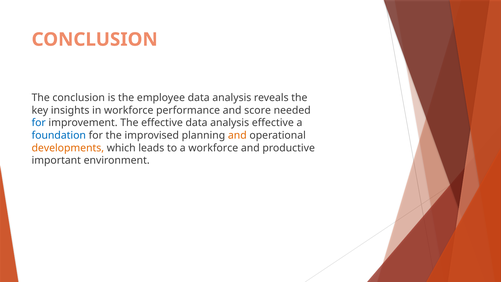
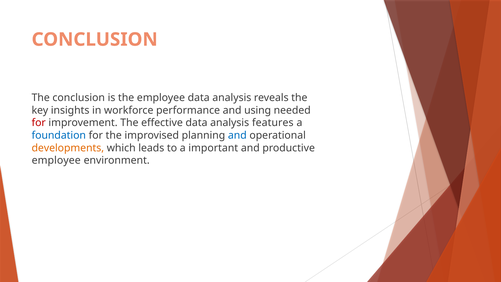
score: score -> using (258, 110)
for colour: blue -> red (39, 123)
analysis effective: effective -> features (273, 123)
and colour: orange -> blue (237, 135)
a workforce: workforce -> important (213, 148)
important: important -> employee (56, 160)
